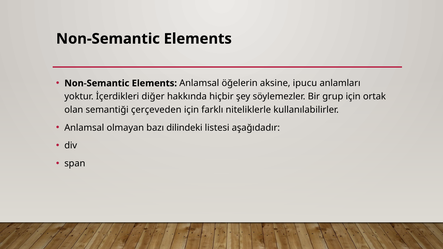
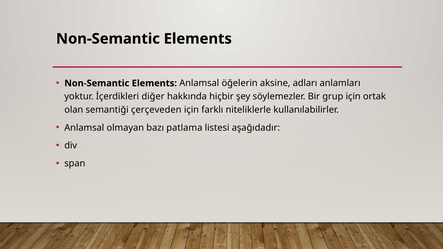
ipucu: ipucu -> adları (305, 83)
dilindeki: dilindeki -> patlama (184, 128)
